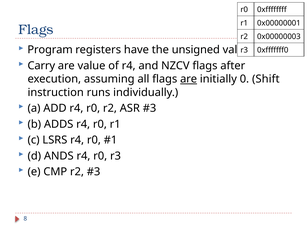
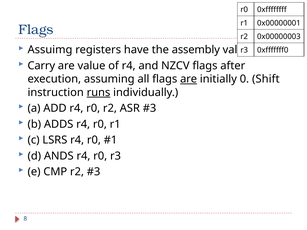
Program: Program -> Assuimg (50, 50)
unsigned: unsigned -> assembly (196, 50)
runs underline: none -> present (98, 92)
